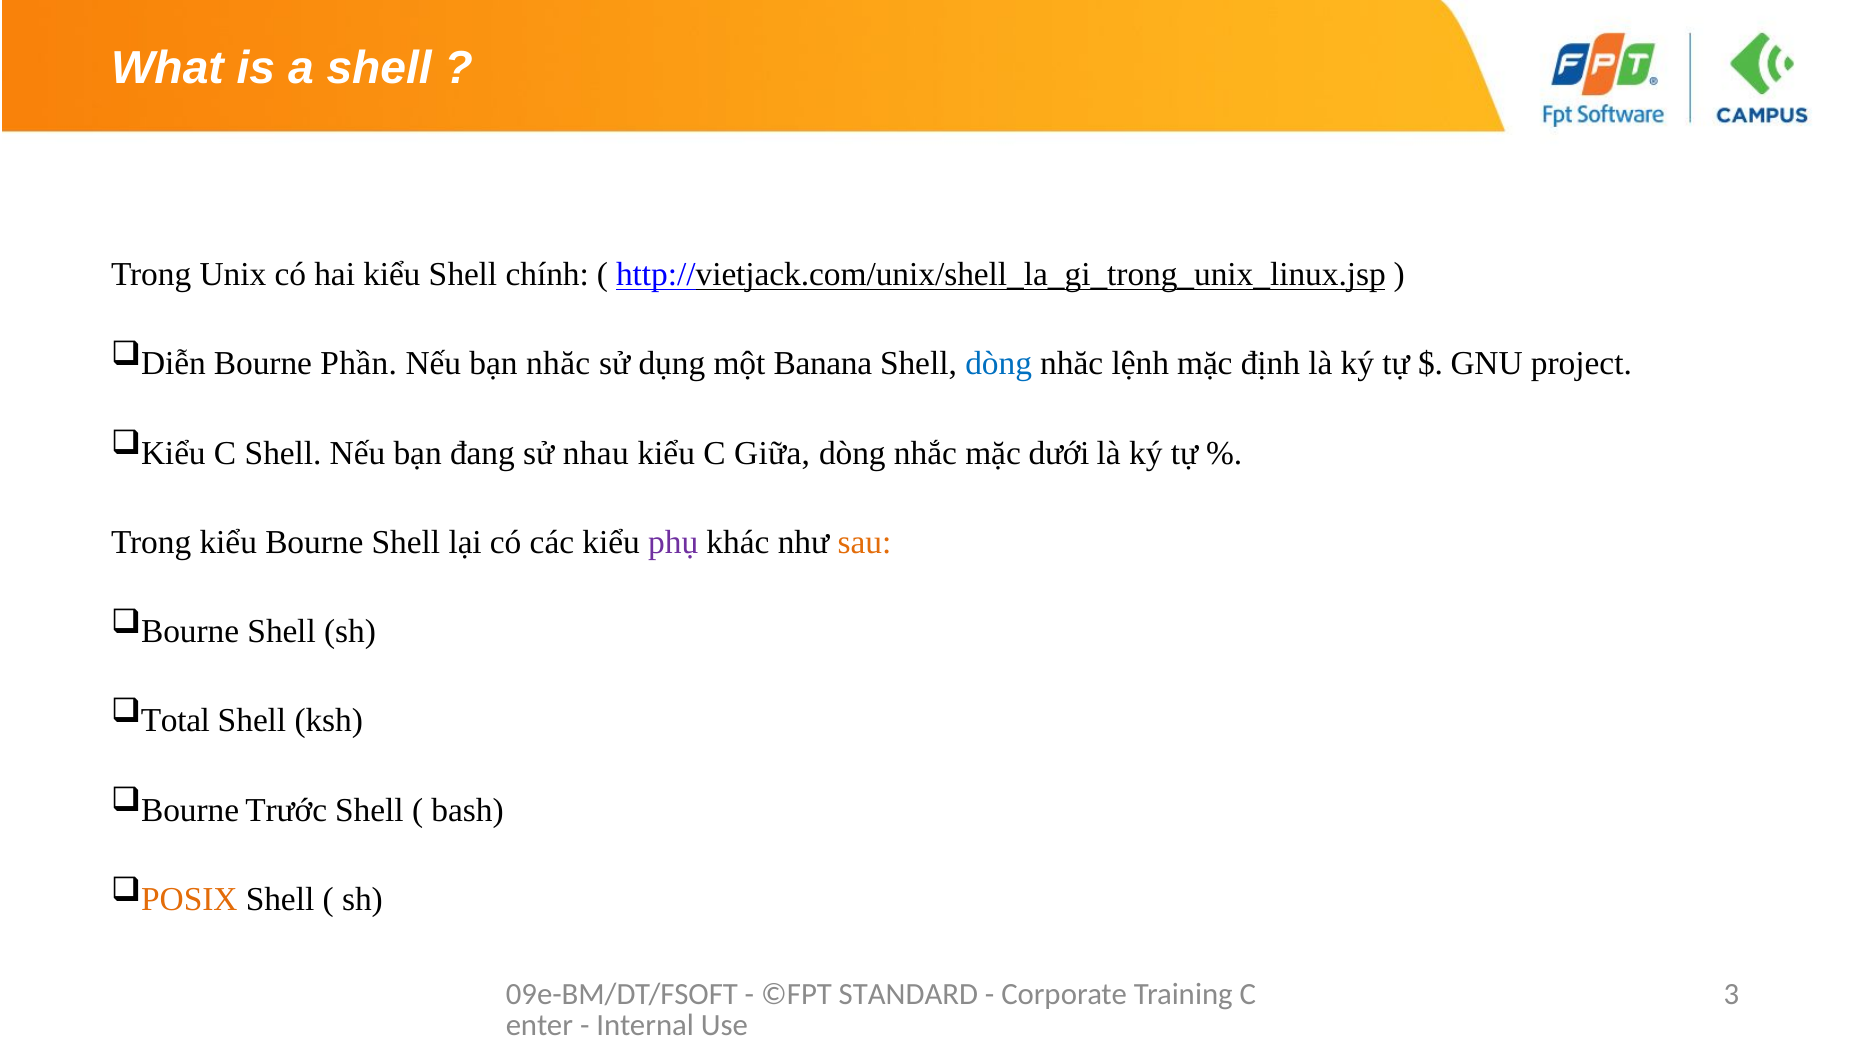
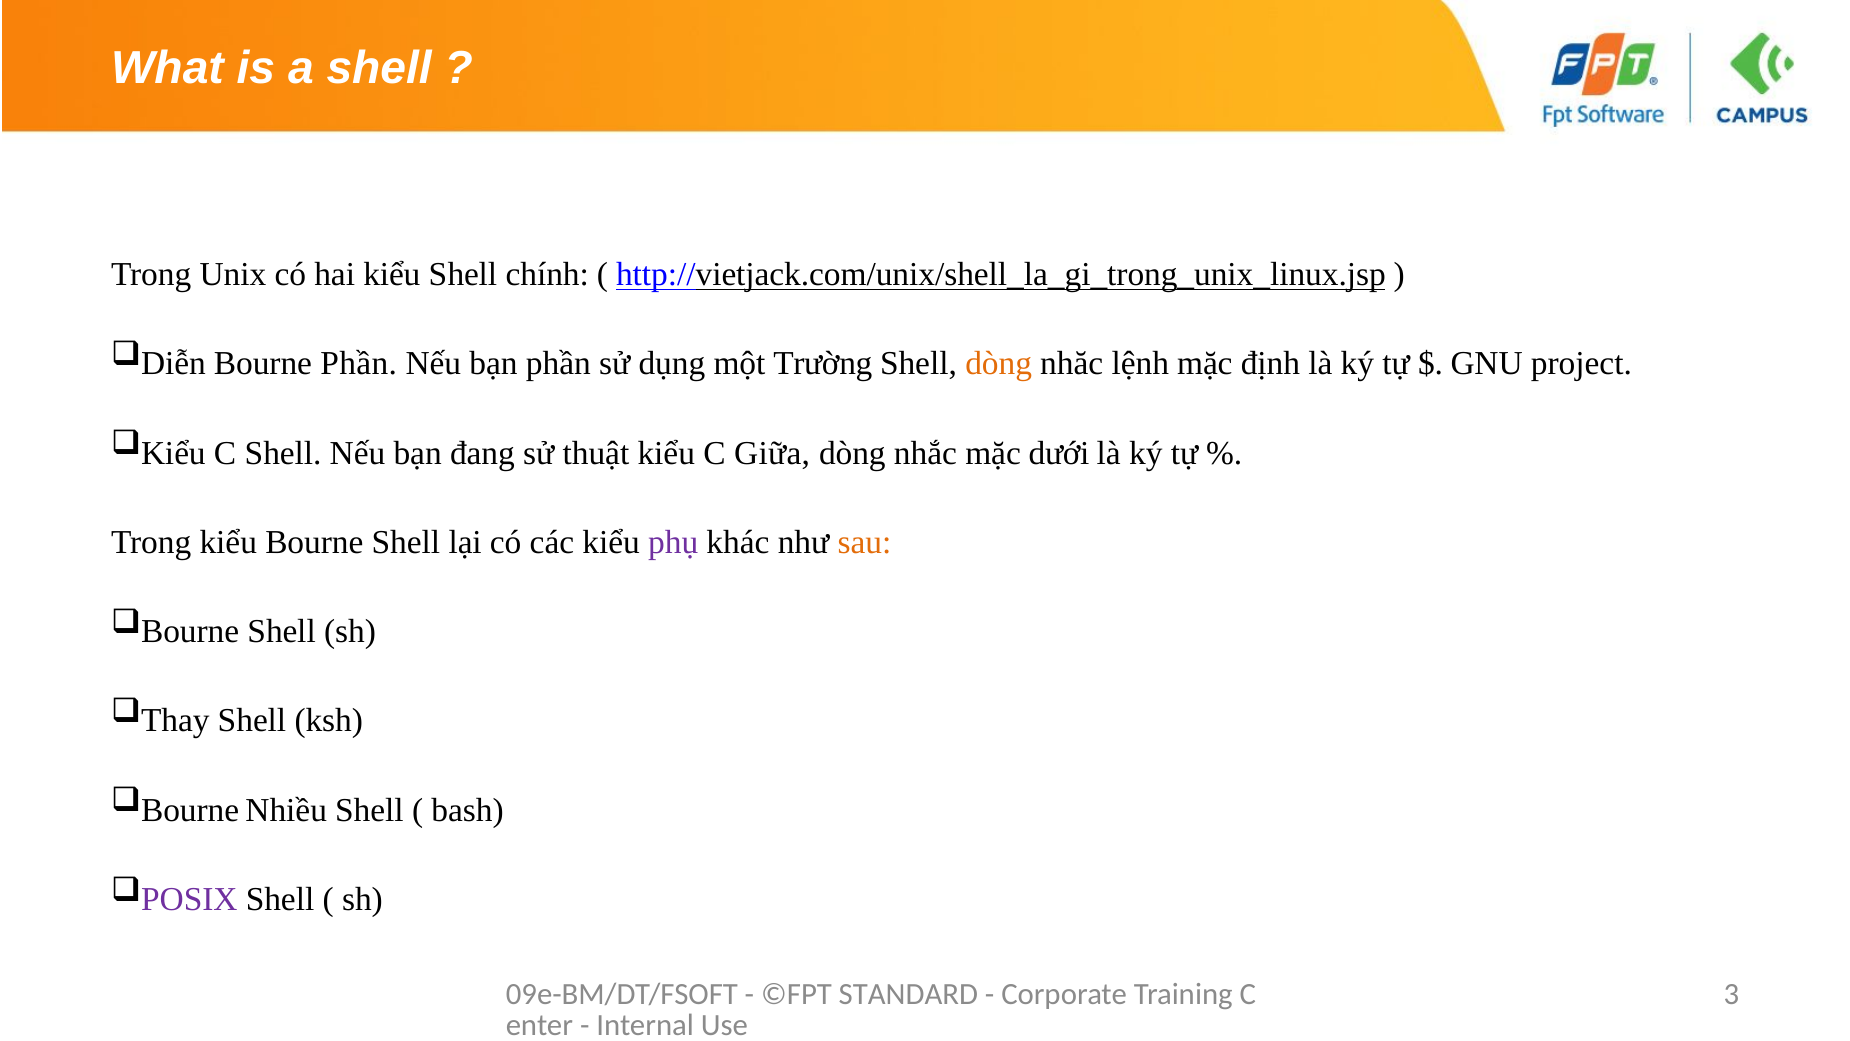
bạn nhăc: nhăc -> phần (558, 364)
Banana: Banana -> Trường (823, 364)
dòng colour: blue -> orange (999, 364)
nhau: nhau -> thuật (596, 453)
Total: Total -> Thay (175, 721)
Trước: Trước -> Nhiều (286, 810)
POSIX colour: orange -> purple (189, 899)
